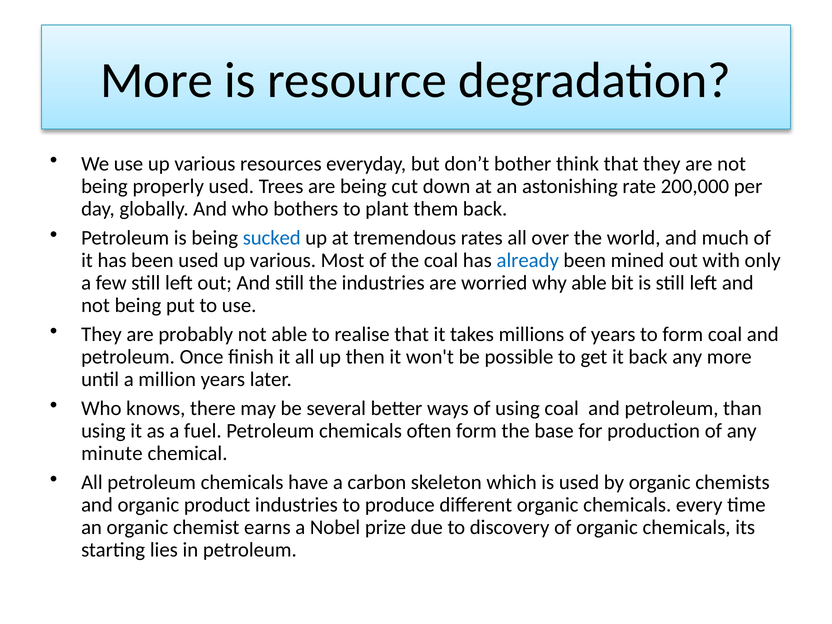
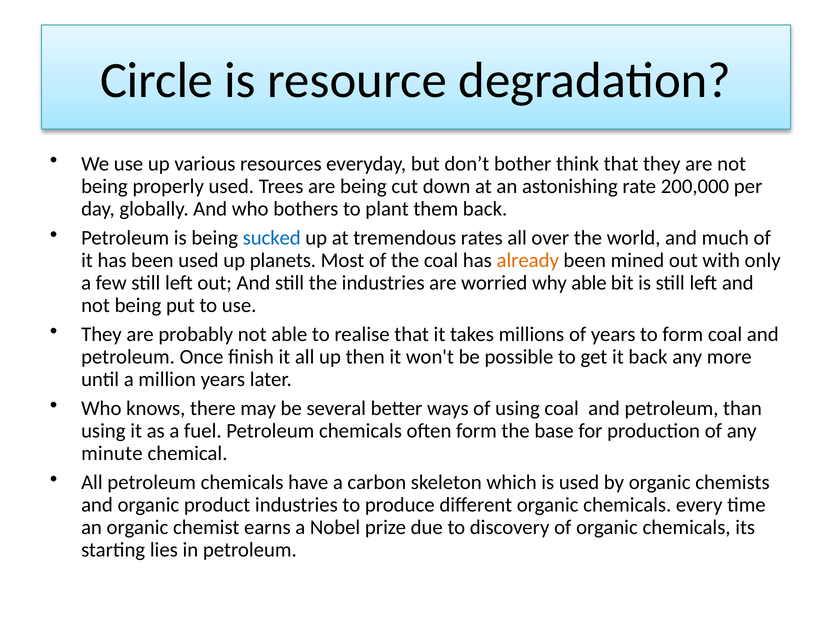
More: More -> Circle (157, 81)
used up various: various -> planets (283, 260)
already colour: blue -> orange (528, 260)
